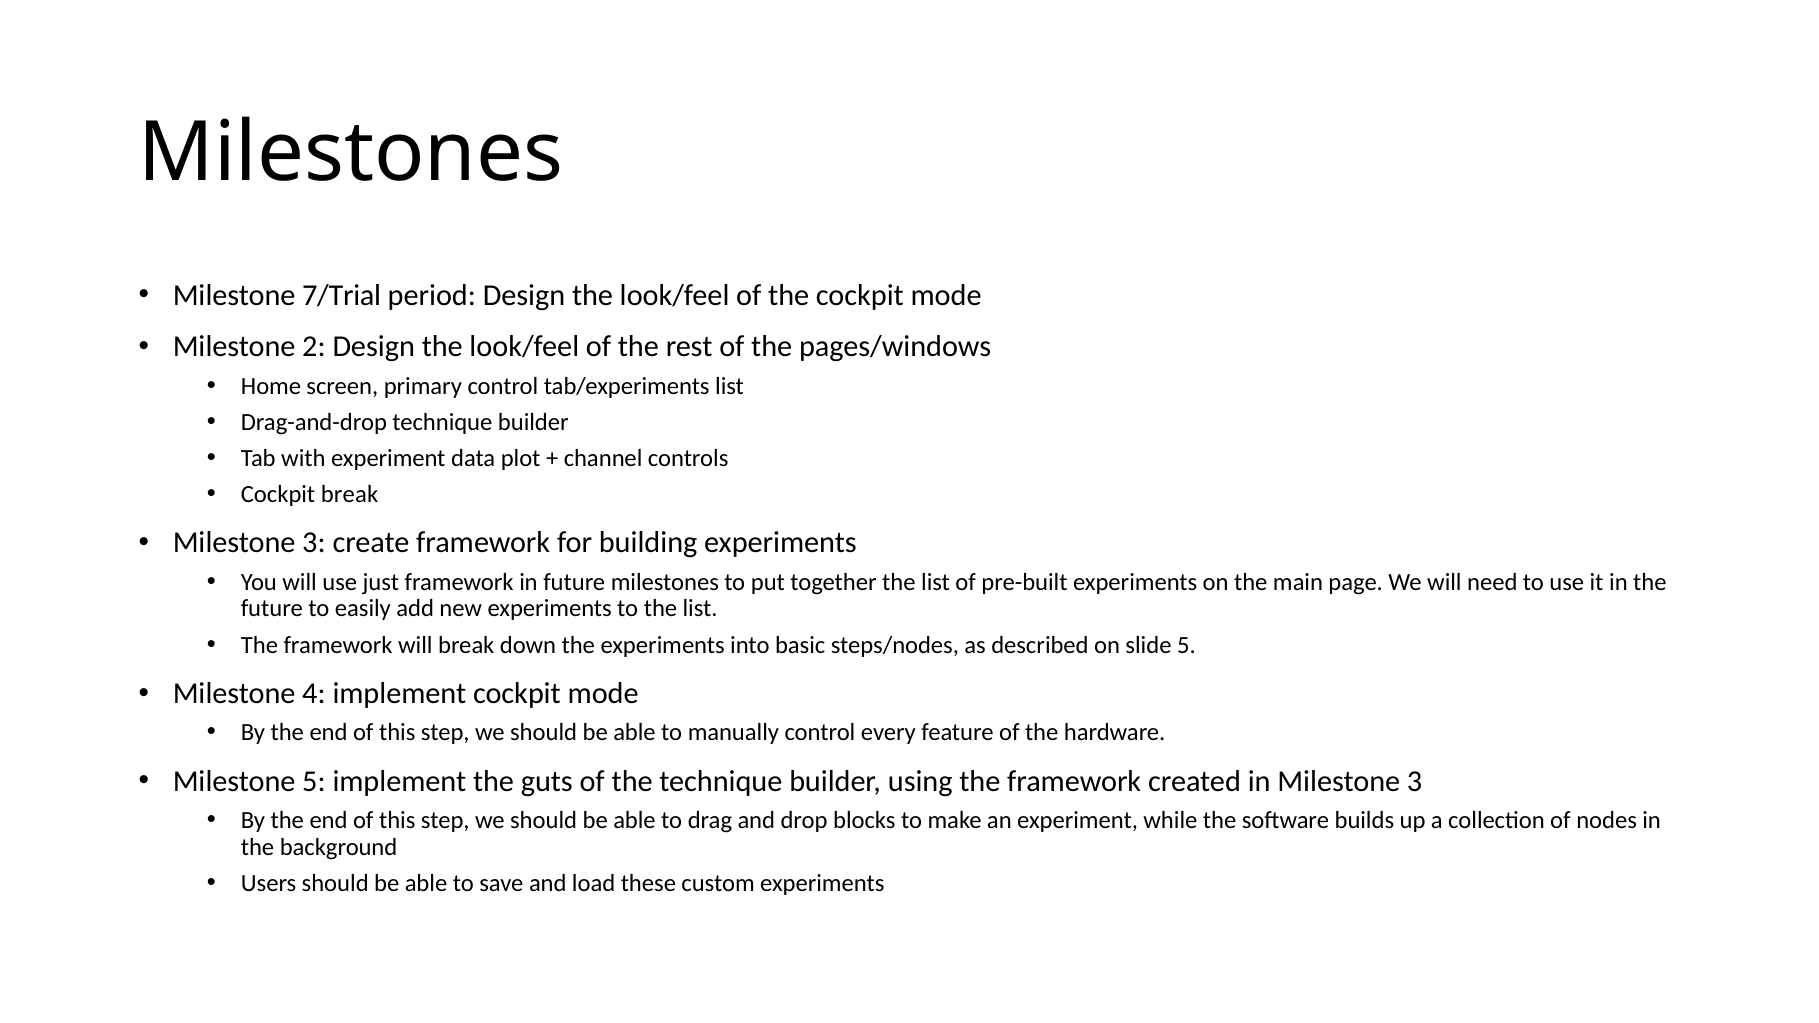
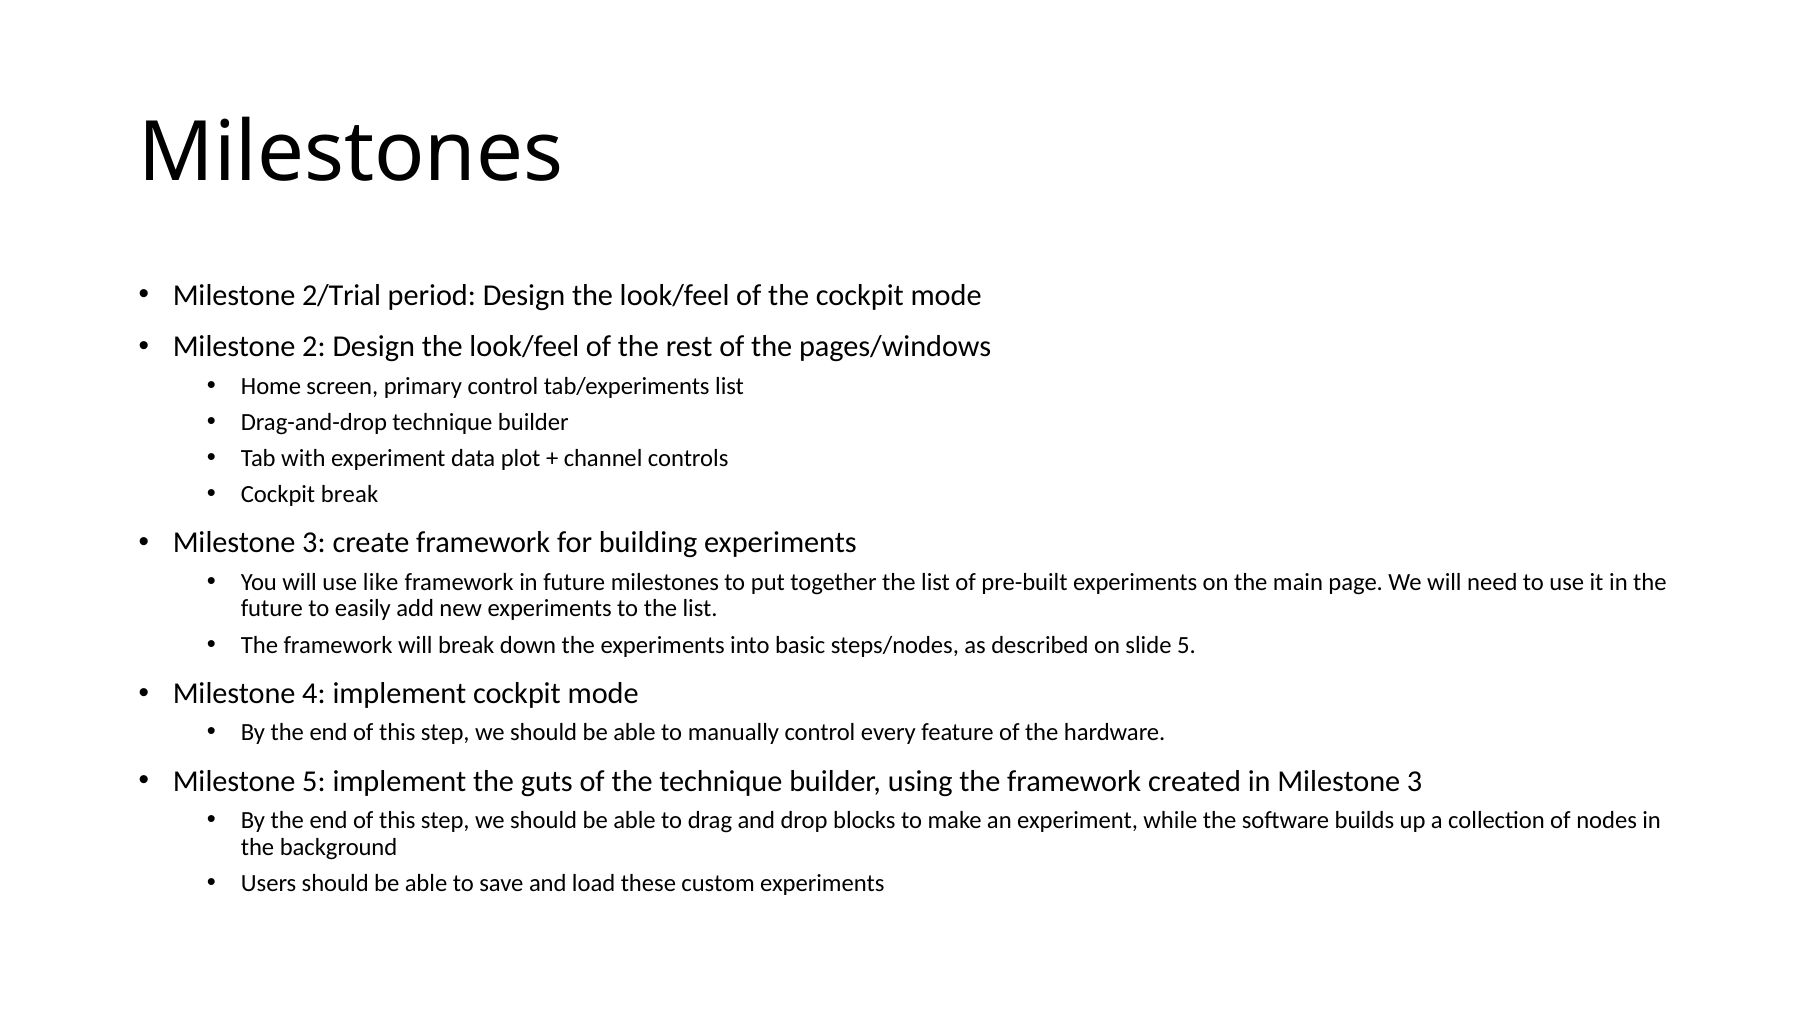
7/Trial: 7/Trial -> 2/Trial (342, 295)
just: just -> like (381, 582)
